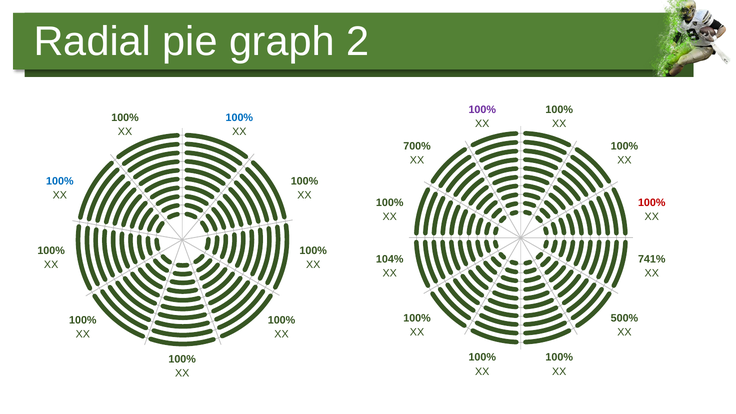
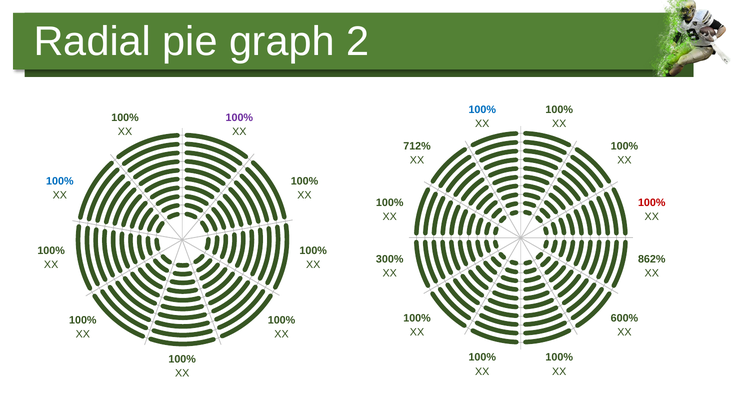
100% colour: purple -> blue (482, 110)
100% colour: blue -> purple (239, 118)
700%: 700% -> 712% (417, 146)
104%: 104% -> 300% (390, 259)
741%: 741% -> 862% (652, 259)
500%: 500% -> 600% (624, 318)
